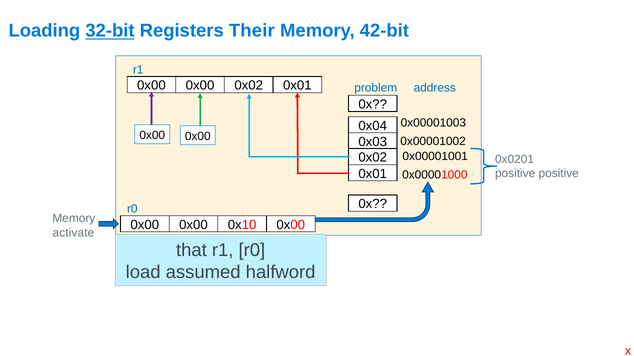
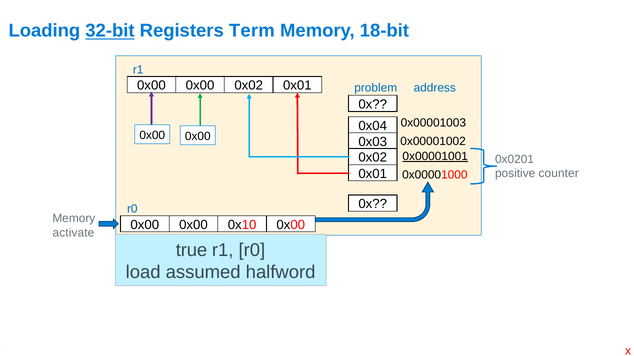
Their: Their -> Term (252, 31)
42-bit: 42-bit -> 18-bit (384, 31)
0x00001001 underline: none -> present (435, 157)
positive positive: positive -> counter (559, 174)
that: that -> true (192, 251)
